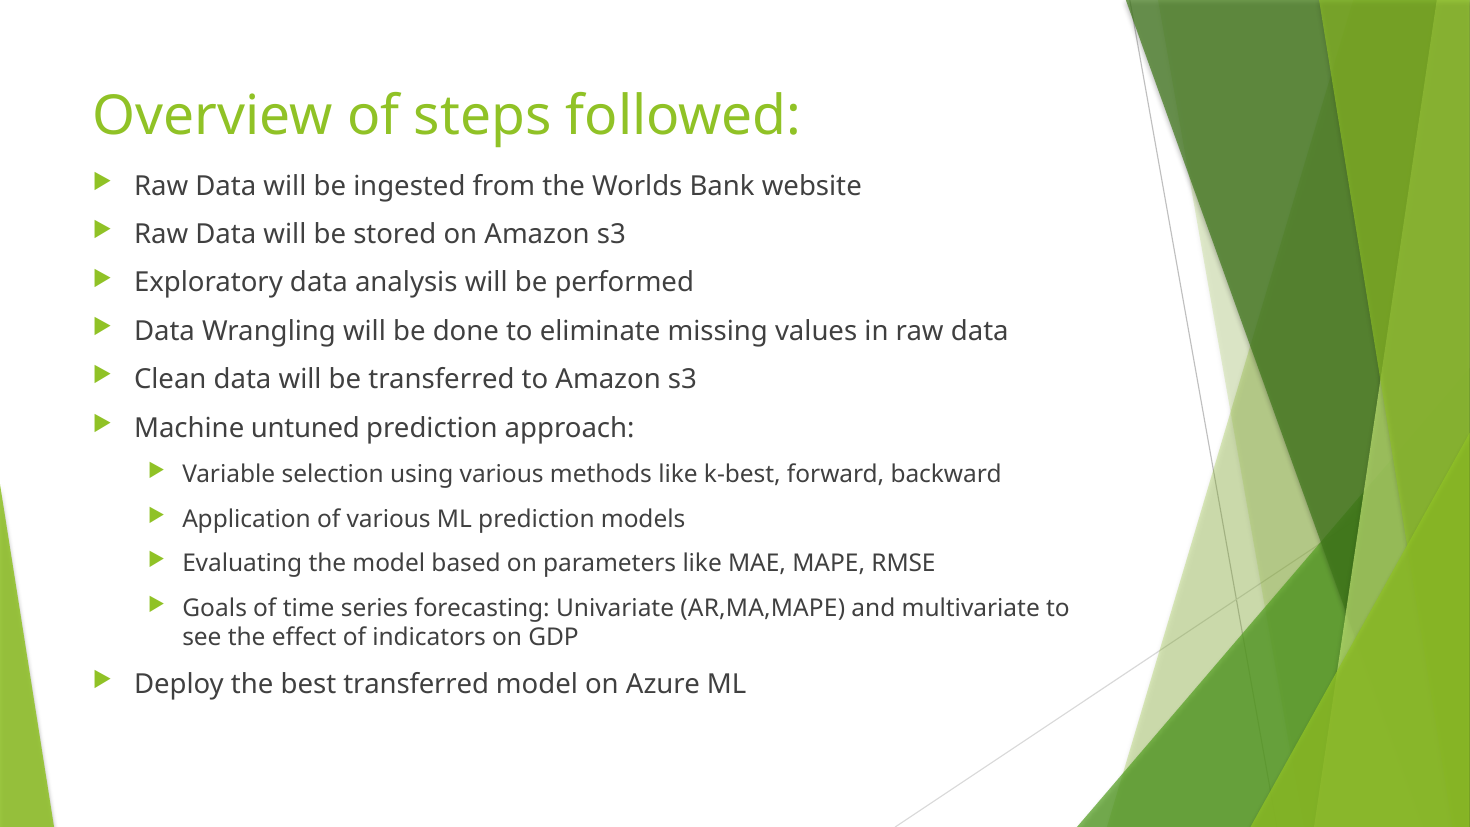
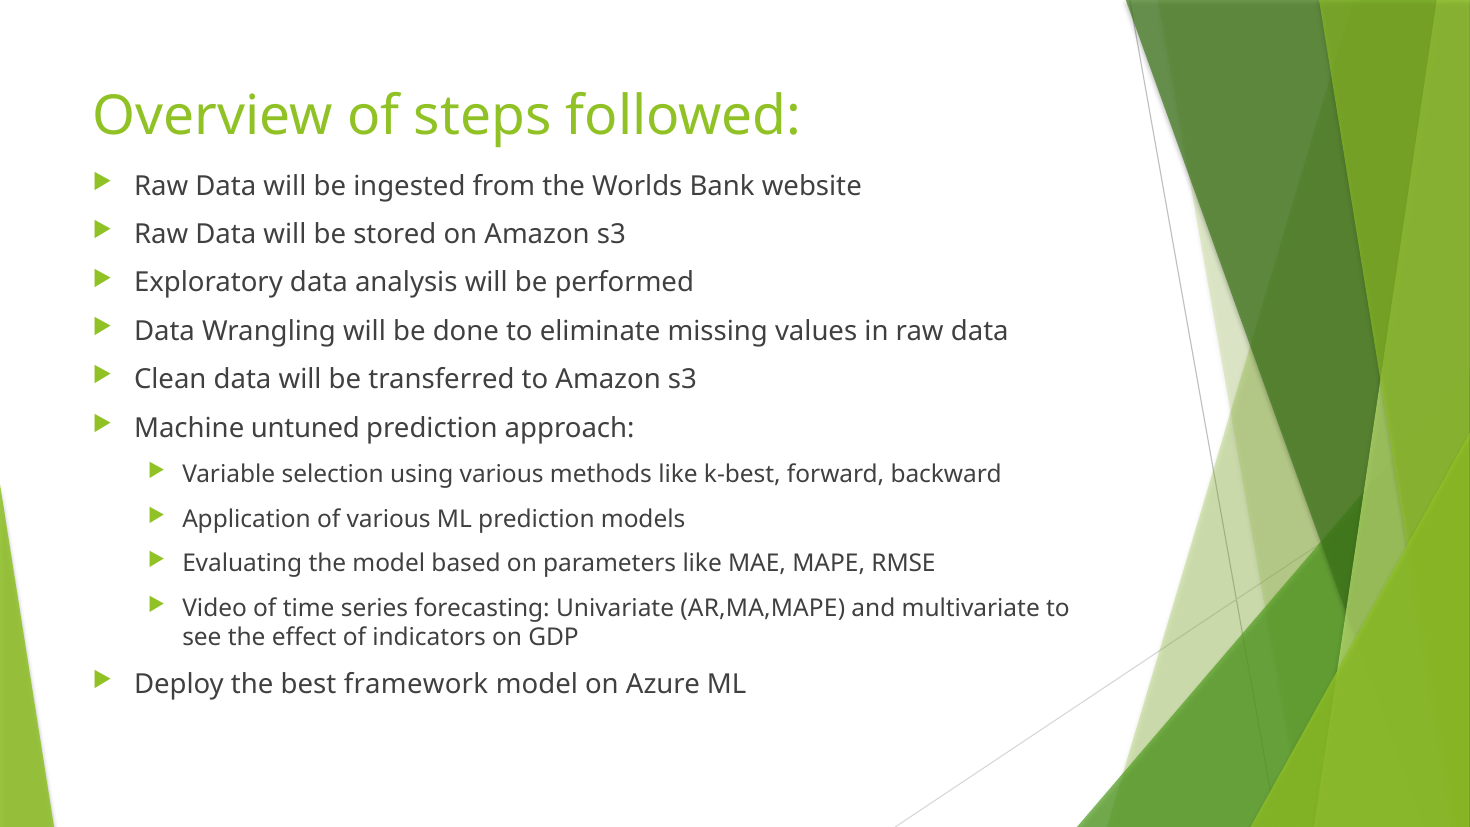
Goals: Goals -> Video (215, 608)
best transferred: transferred -> framework (416, 685)
